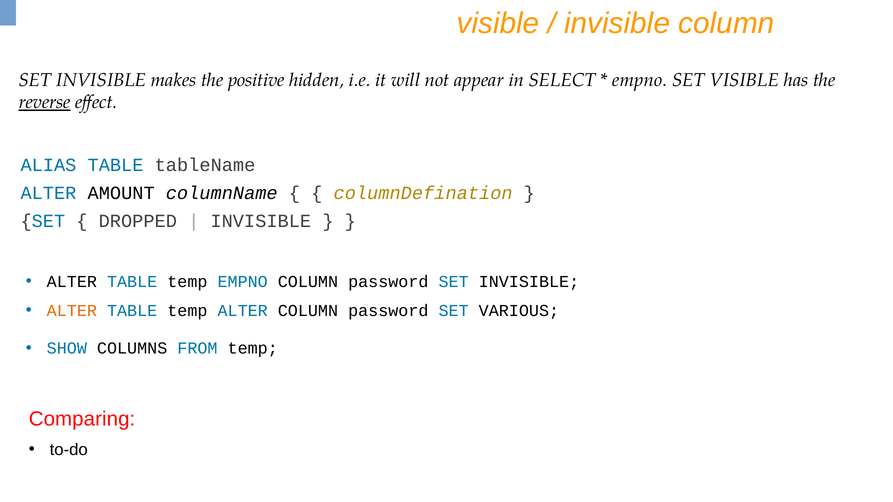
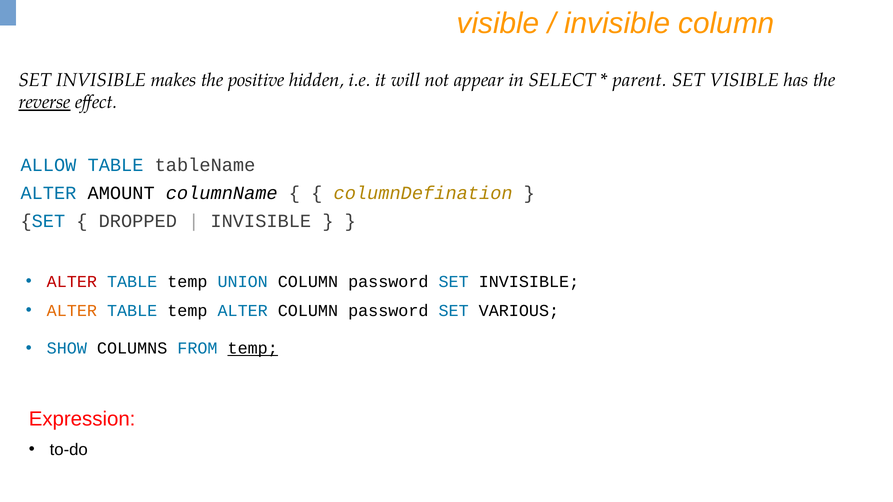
empno: empno -> parent (640, 80)
ALIAS: ALIAS -> ALLOW (48, 165)
ALTER colour: black -> red (72, 282)
temp EMPNO: EMPNO -> UNION (243, 282)
temp underline: none -> present (253, 349)
Comparing: Comparing -> Expression (82, 419)
